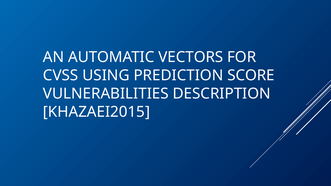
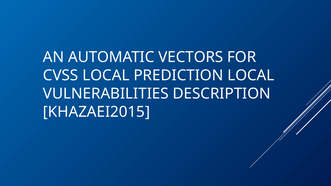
CVSS USING: USING -> LOCAL (106, 75)
PREDICTION SCORE: SCORE -> LOCAL (251, 75)
